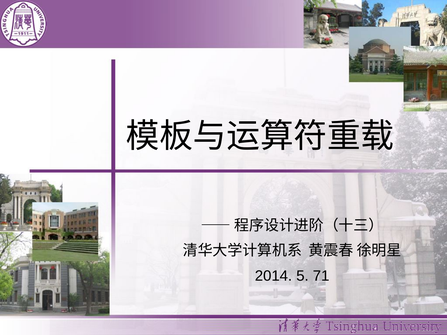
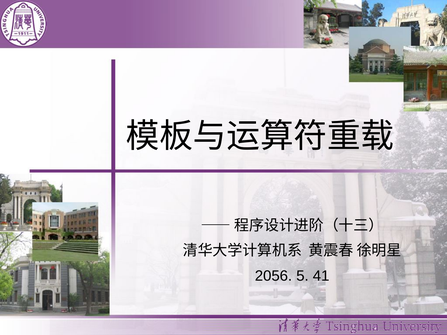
2014: 2014 -> 2056 (273, 276)
71: 71 -> 41 (321, 276)
